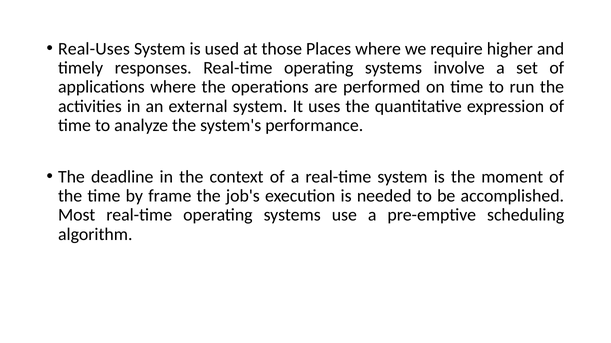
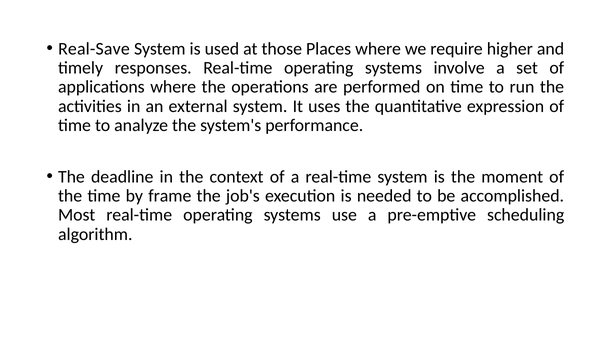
Real-Uses: Real-Uses -> Real-Save (94, 49)
